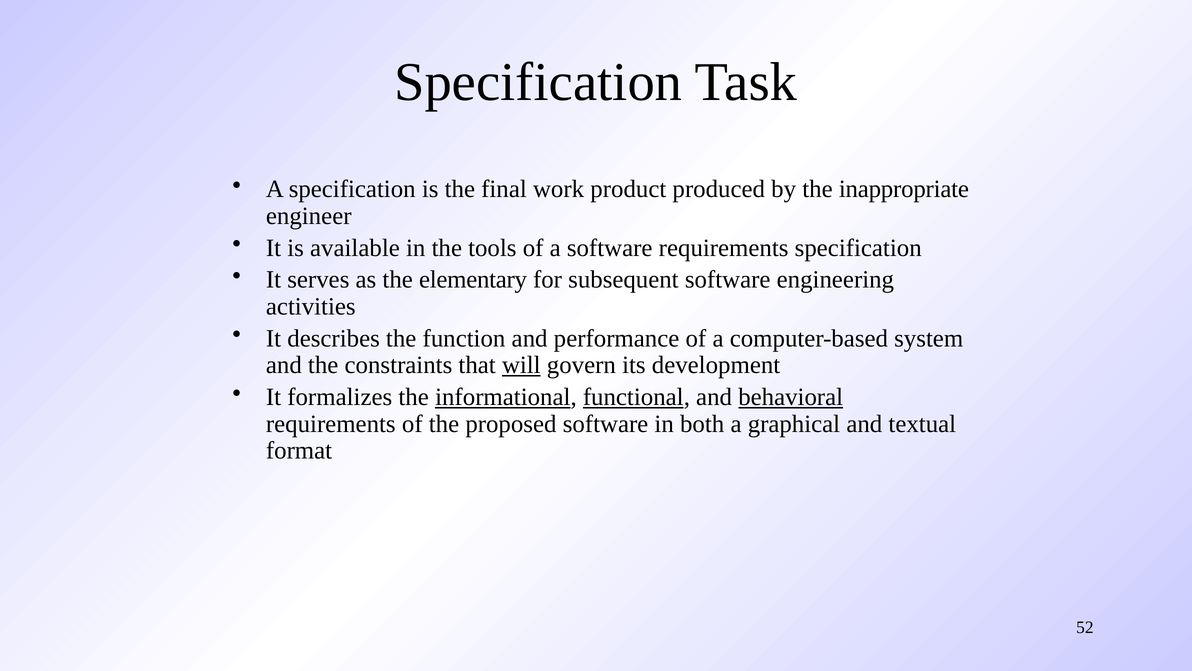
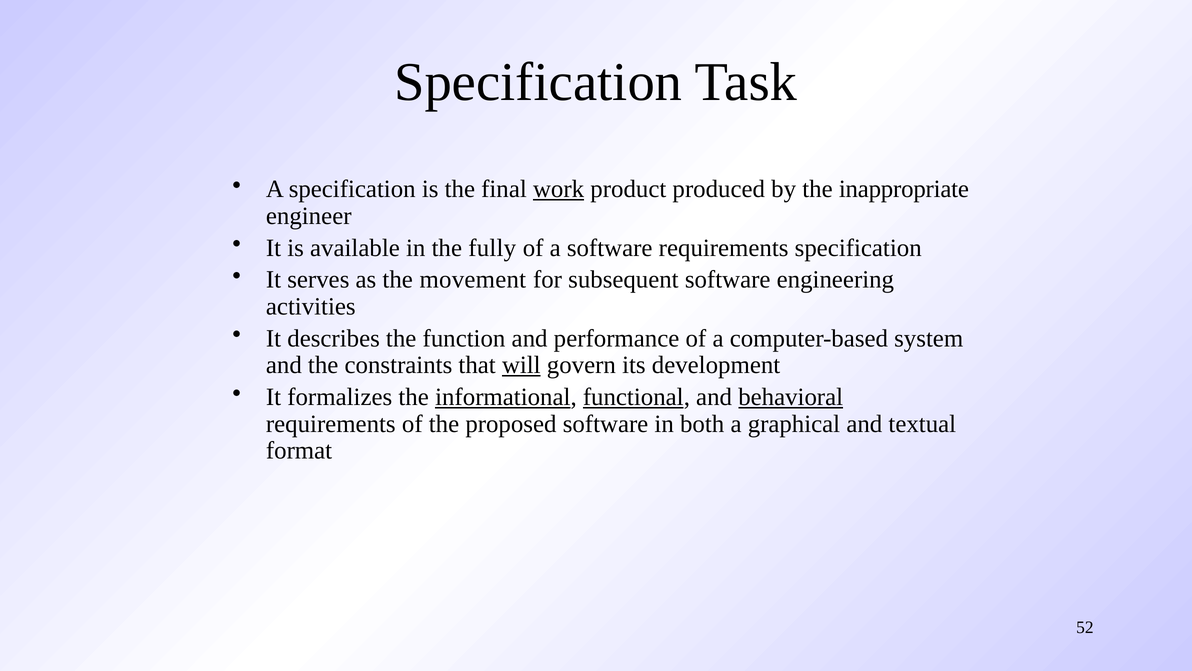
work underline: none -> present (559, 189)
tools: tools -> fully (492, 248)
elementary: elementary -> movement (473, 279)
